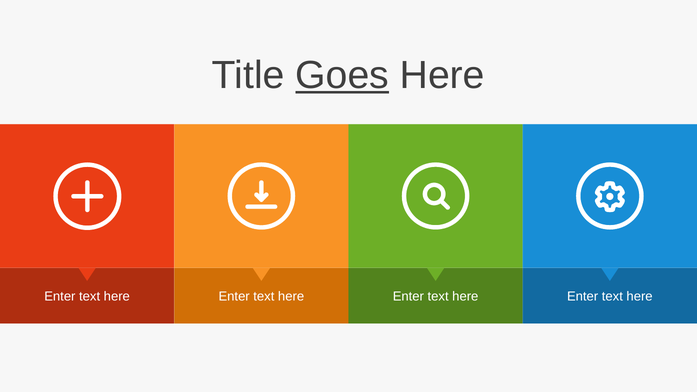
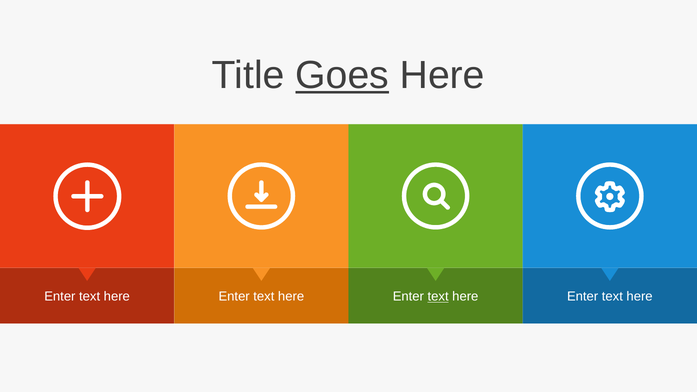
text underline: none -> present (438, 297)
